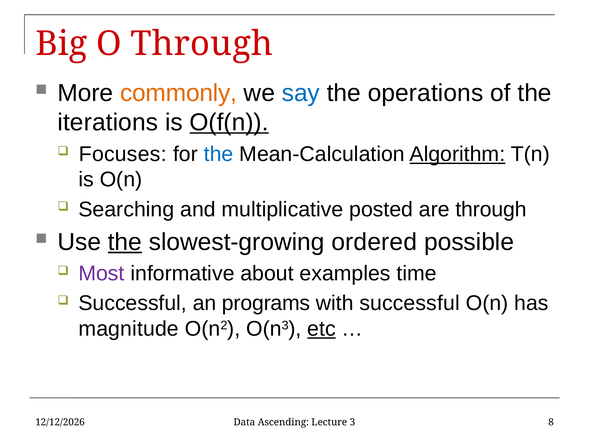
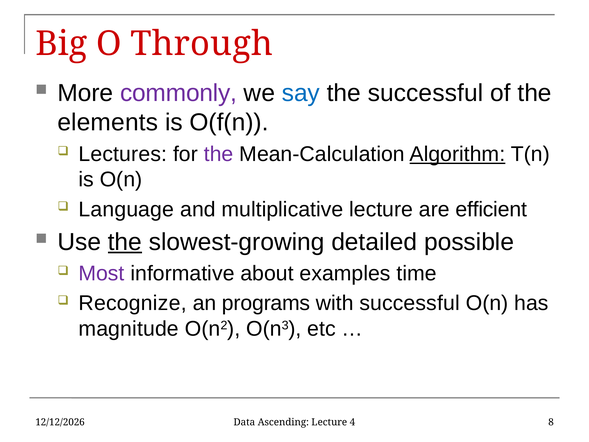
commonly colour: orange -> purple (179, 93)
the operations: operations -> successful (426, 93)
iterations: iterations -> elements (108, 122)
O(f(n underline: present -> none (229, 122)
Focuses: Focuses -> Lectures (123, 154)
the colour: blue -> purple (219, 154)
Searching: Searching -> Language (126, 209)
multiplicative posted: posted -> lecture (381, 209)
are through: through -> efficient (491, 209)
ordered: ordered -> detailed (374, 242)
Successful: Successful -> Recognize (133, 303)
etc underline: present -> none (322, 329)
3: 3 -> 4 (352, 422)
